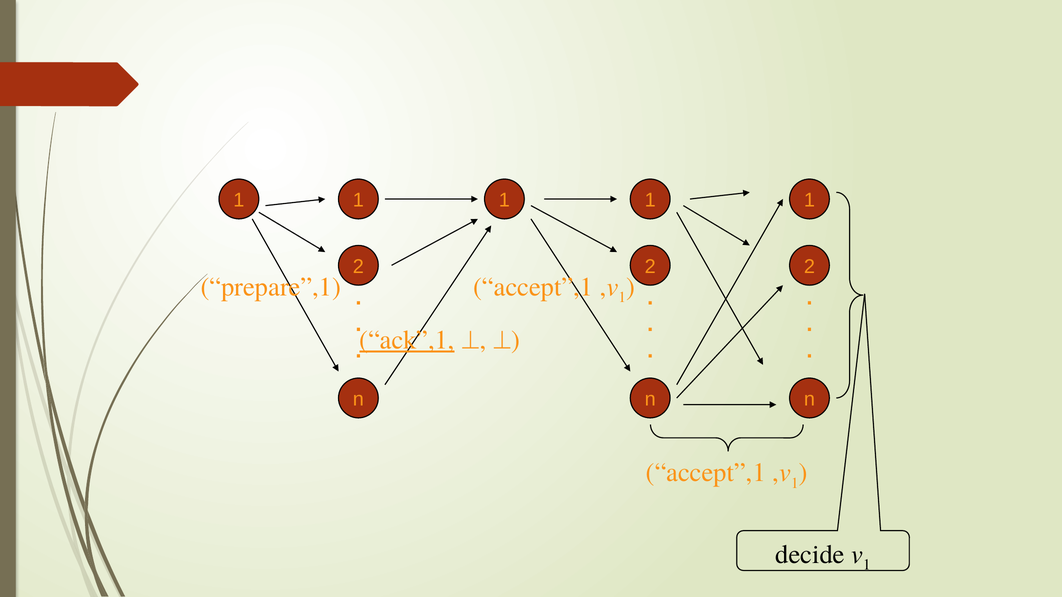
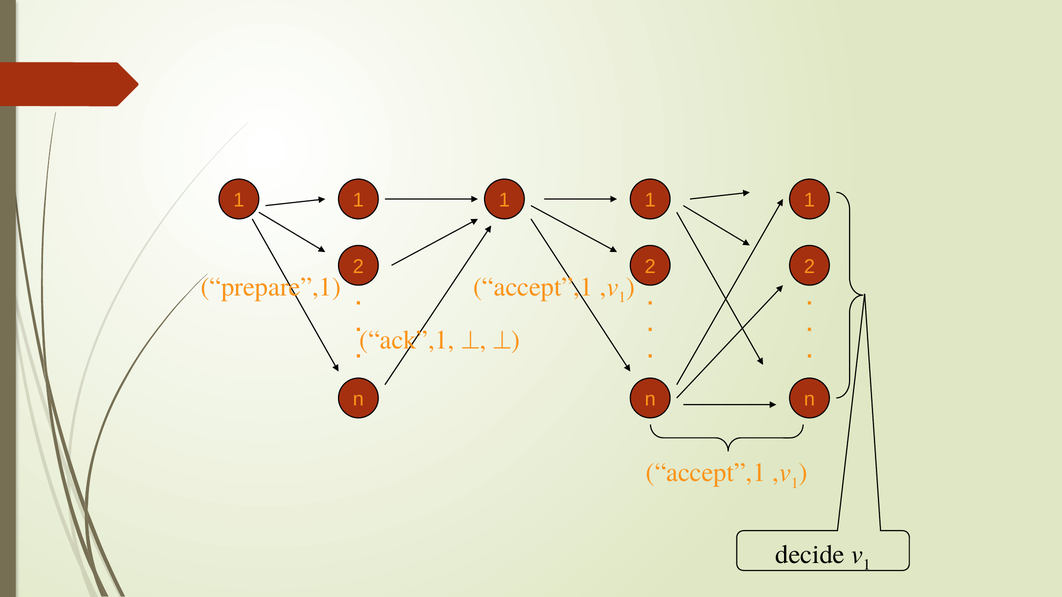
ack”,1 underline: present -> none (407, 340)
